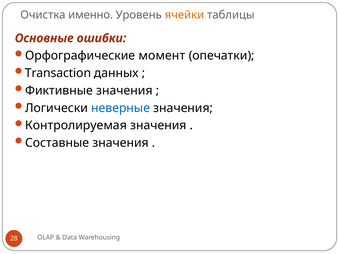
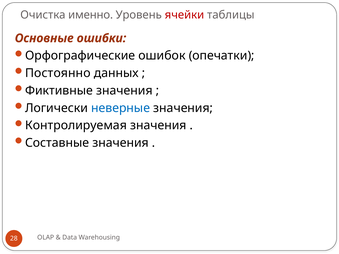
ячейки colour: orange -> red (184, 15)
момент: момент -> ошибок (162, 56)
Transaction: Transaction -> Постоянно (58, 73)
